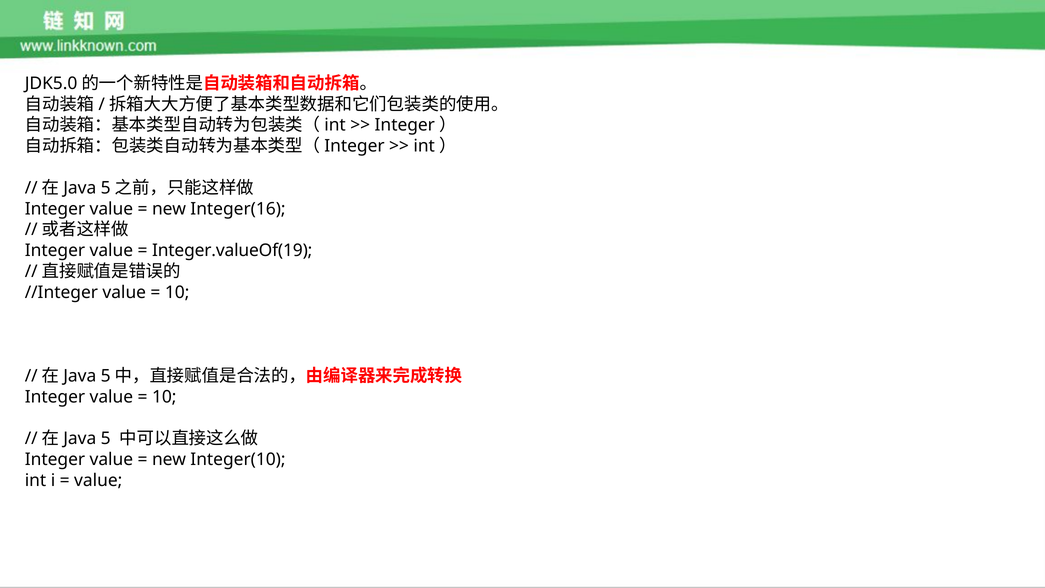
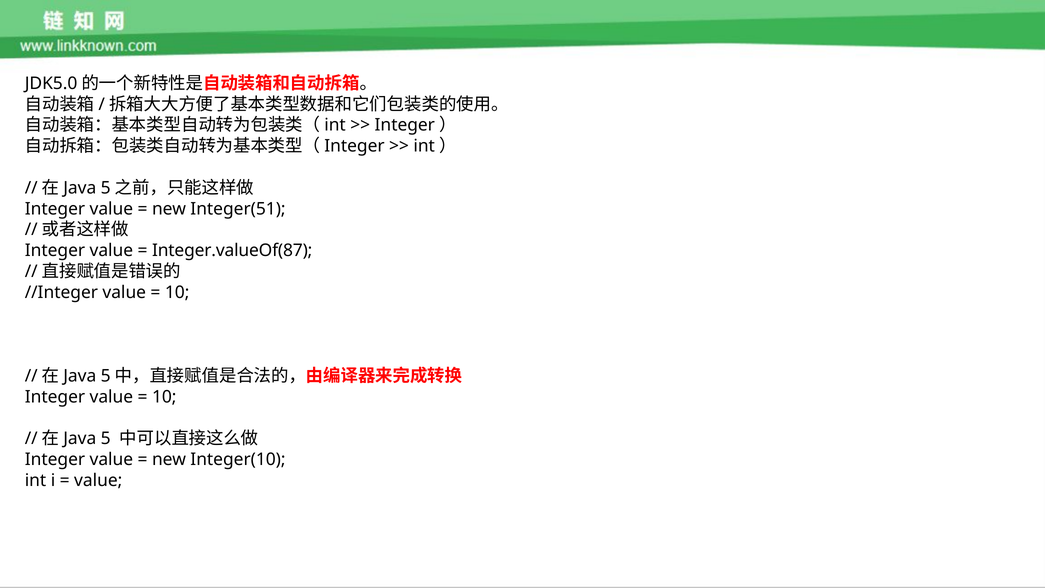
Integer(16: Integer(16 -> Integer(51 (238, 209)
Integer.valueOf(19: Integer.valueOf(19 -> Integer.valueOf(87 (232, 250)
